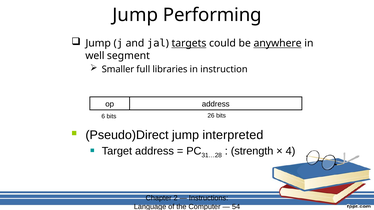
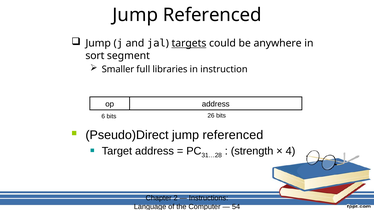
Performing: Performing -> Referenced (212, 15)
anywhere underline: present -> none (278, 43)
well: well -> sort (95, 56)
Pseudo)Direct jump interpreted: interpreted -> referenced (233, 135)
